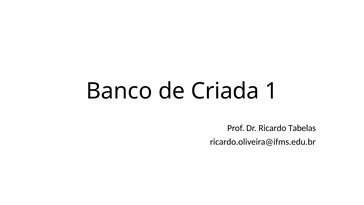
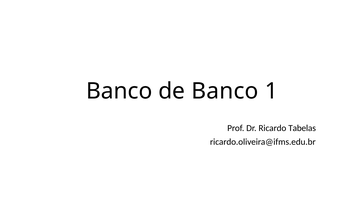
de Criada: Criada -> Banco (225, 91)
